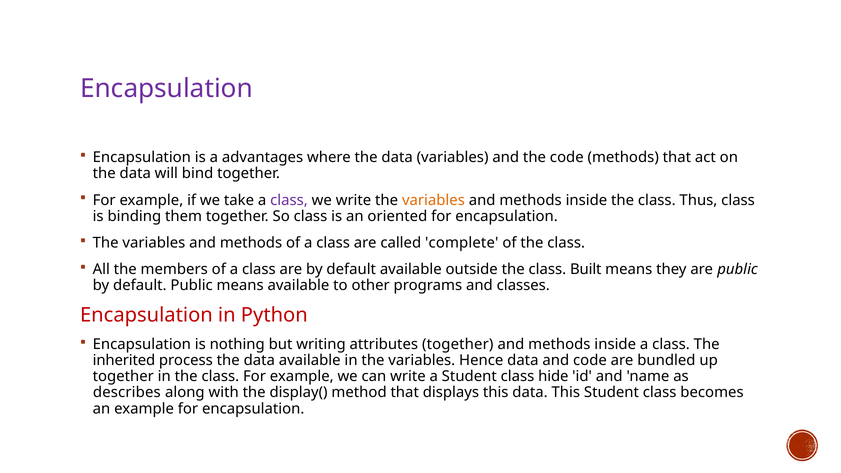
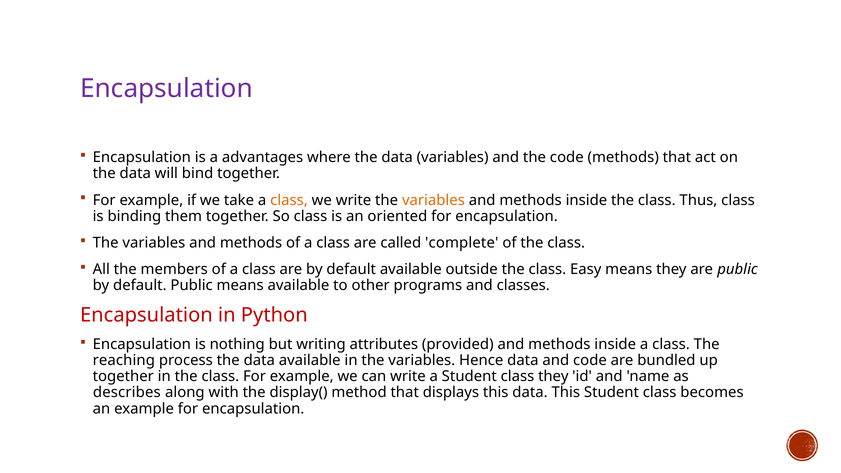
class colour: purple -> orange (289, 200)
Built: Built -> Easy (586, 269)
attributes together: together -> provided (458, 344)
inherited: inherited -> reaching (124, 360)
class hide: hide -> they (553, 377)
